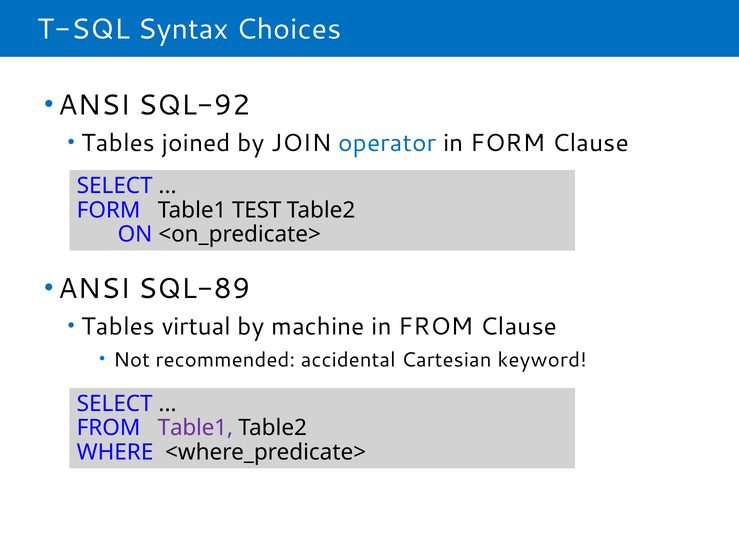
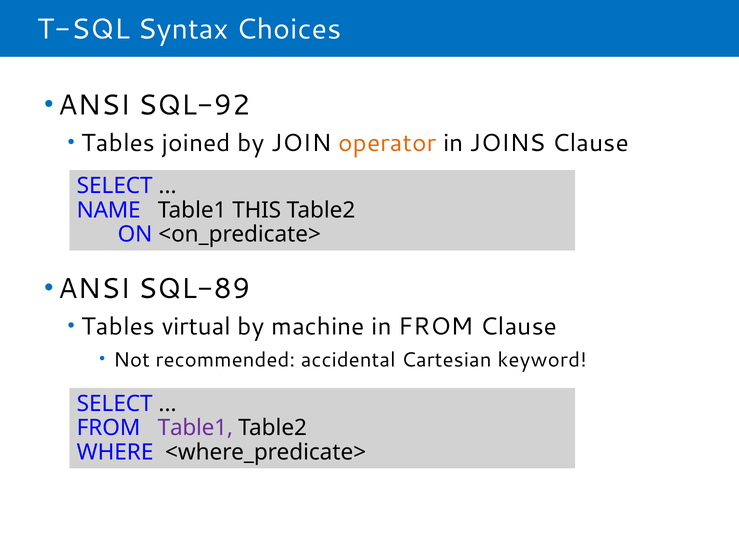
operator colour: blue -> orange (387, 143)
in FORM: FORM -> JOINS (508, 143)
FORM: FORM -> NAME (109, 210)
TEST: TEST -> THIS (257, 210)
